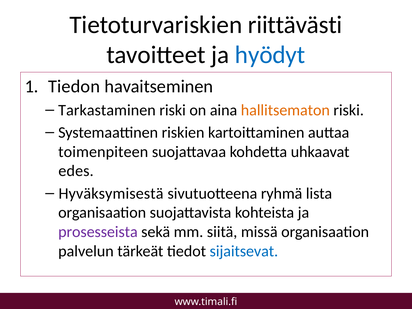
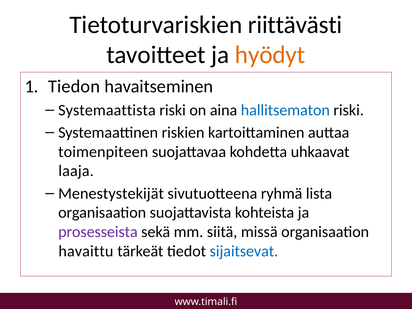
hyödyt colour: blue -> orange (270, 55)
Tarkastaminen: Tarkastaminen -> Systemaattista (107, 110)
hallitsematon colour: orange -> blue (285, 110)
edes: edes -> laaja (76, 171)
Hyväksymisestä: Hyväksymisestä -> Menestystekijät (111, 193)
palvelun: palvelun -> havaittu (86, 251)
